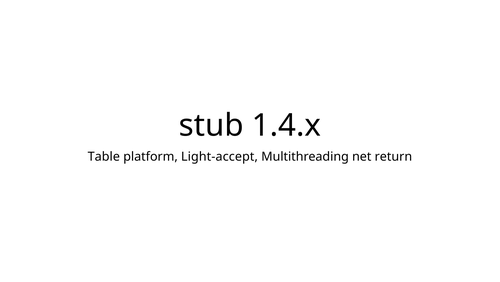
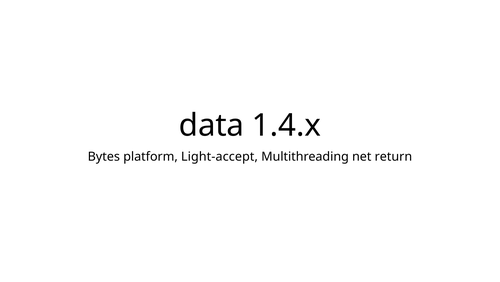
stub: stub -> data (212, 125)
Table: Table -> Bytes (104, 156)
